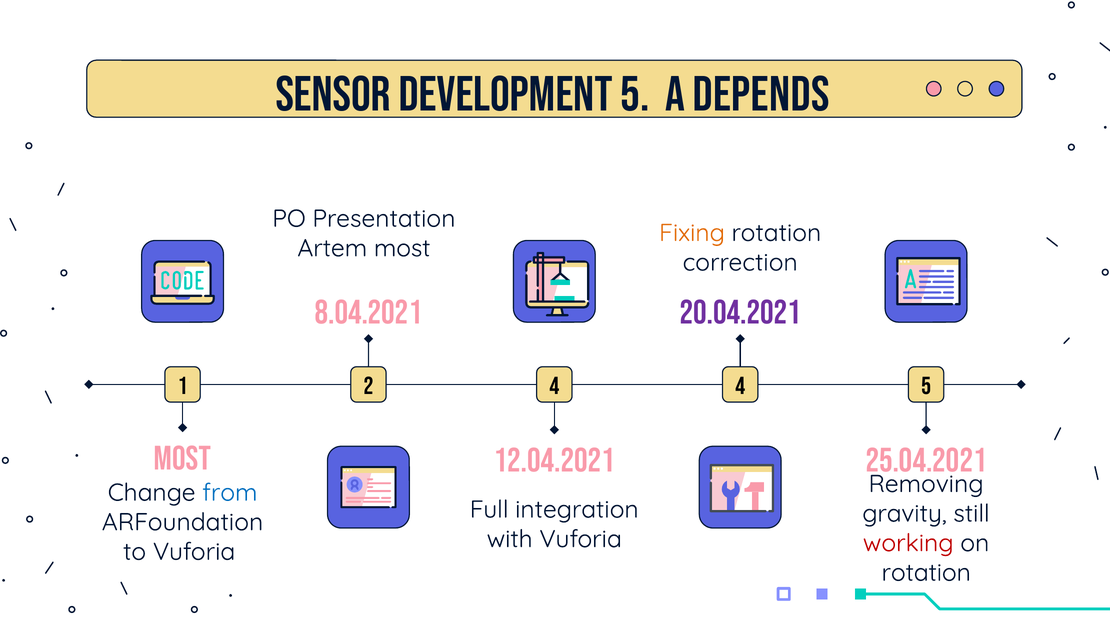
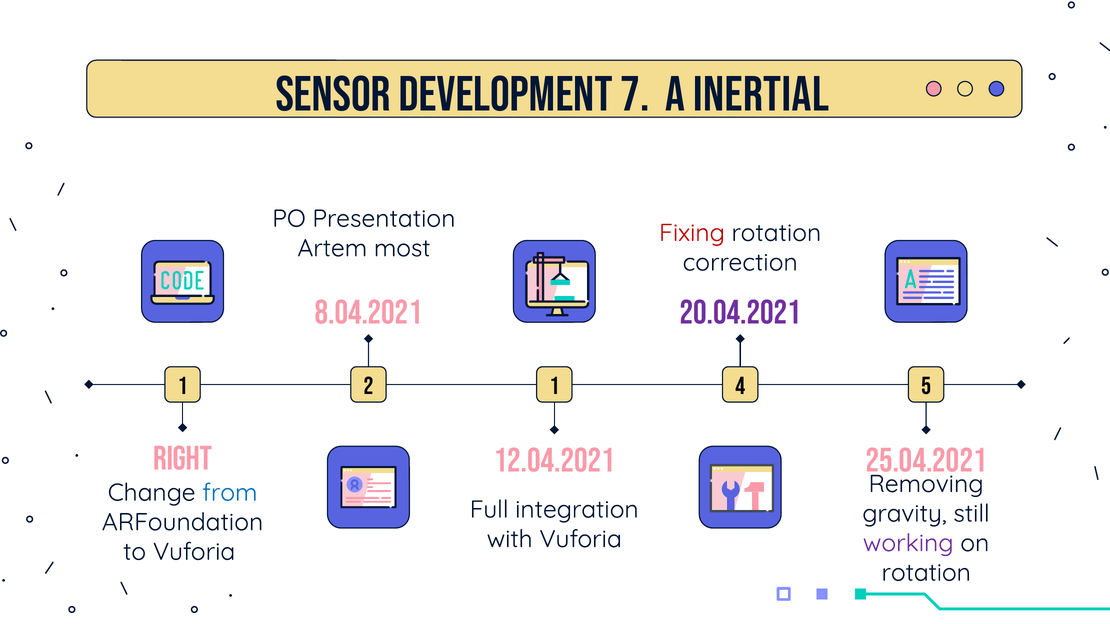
development 5: 5 -> 7 (635, 94)
DEPENDS: DEPENDS -> INERTIAL (761, 94)
Fixing colour: orange -> red (692, 233)
2 4: 4 -> 1 (554, 386)
most: most -> right (183, 459)
working colour: red -> purple (908, 543)
